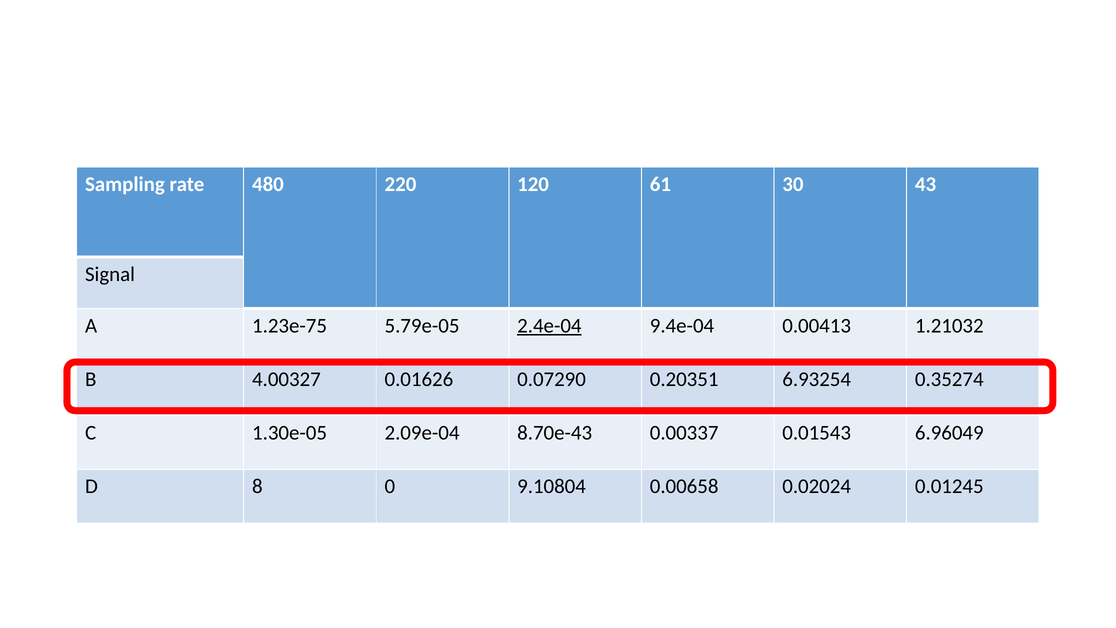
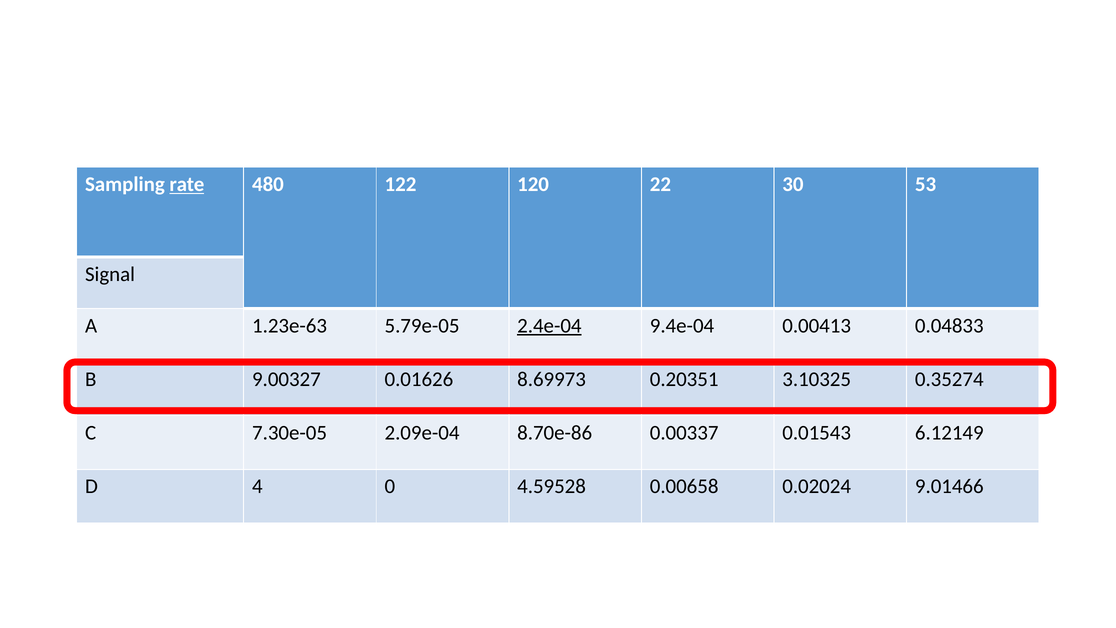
rate underline: none -> present (187, 184)
220: 220 -> 122 (401, 184)
61: 61 -> 22 (660, 184)
43: 43 -> 53 (926, 184)
1.23e-75: 1.23e-75 -> 1.23e-63 (290, 326)
1.21032: 1.21032 -> 0.04833 (949, 326)
4.00327: 4.00327 -> 9.00327 (286, 379)
0.07290: 0.07290 -> 8.69973 (552, 379)
6.93254: 6.93254 -> 3.10325 (817, 379)
1.30e-05: 1.30e-05 -> 7.30e-05 (290, 433)
8.70e-43: 8.70e-43 -> 8.70e-86 (555, 433)
6.96049: 6.96049 -> 6.12149 (949, 433)
8: 8 -> 4 (257, 486)
9.10804: 9.10804 -> 4.59528 (552, 486)
0.01245: 0.01245 -> 9.01466 (949, 486)
